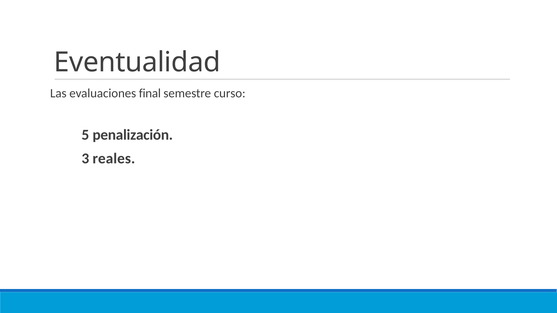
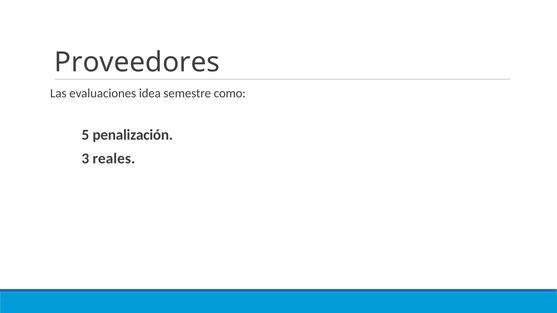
Eventualidad: Eventualidad -> Proveedores (137, 62)
final: final -> idea (150, 93)
curso: curso -> como (230, 93)
